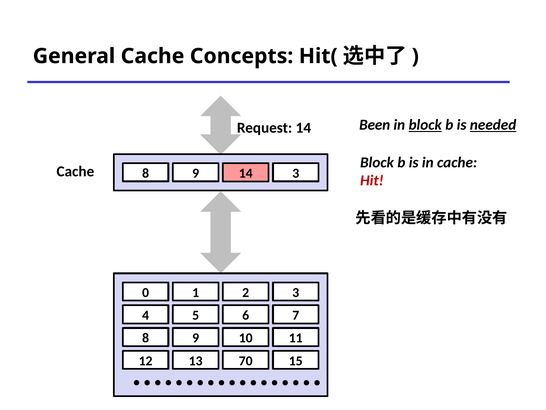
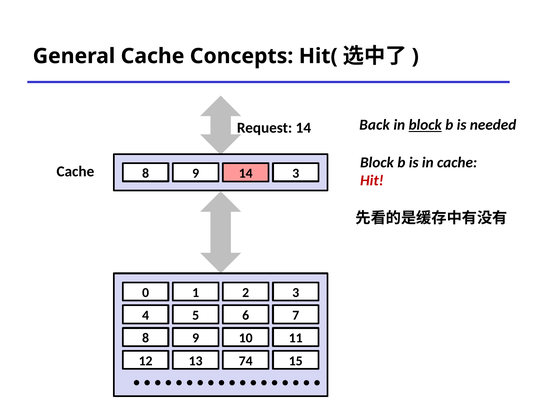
Been: Been -> Back (375, 125)
needed underline: present -> none (493, 125)
70: 70 -> 74 (246, 360)
